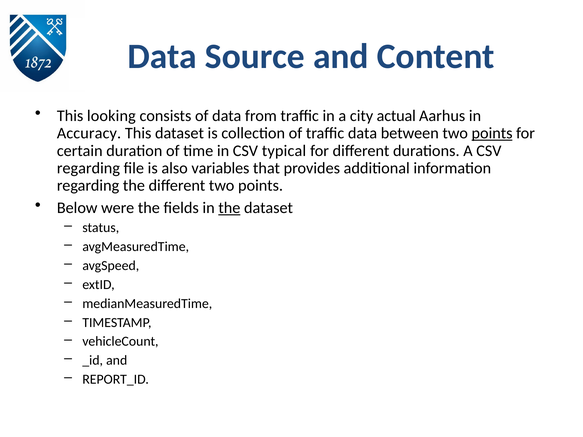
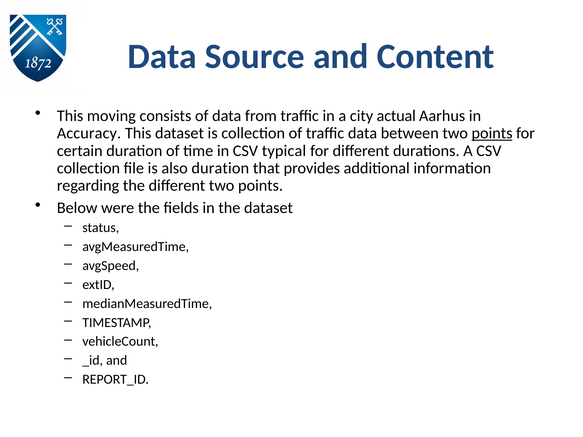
looking: looking -> moving (111, 116)
regarding: regarding -> collection (88, 168)
also variables: variables -> duration (220, 168)
the underline: present -> none (229, 208)
